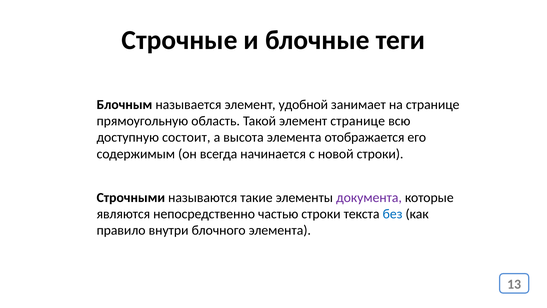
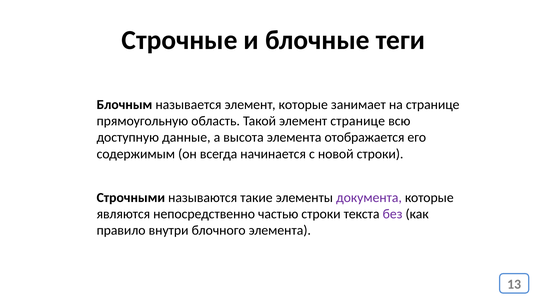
элемент удобной: удобной -> которые (303, 104)
состоит: состоит -> данные (186, 137)
без colour: blue -> purple (393, 214)
